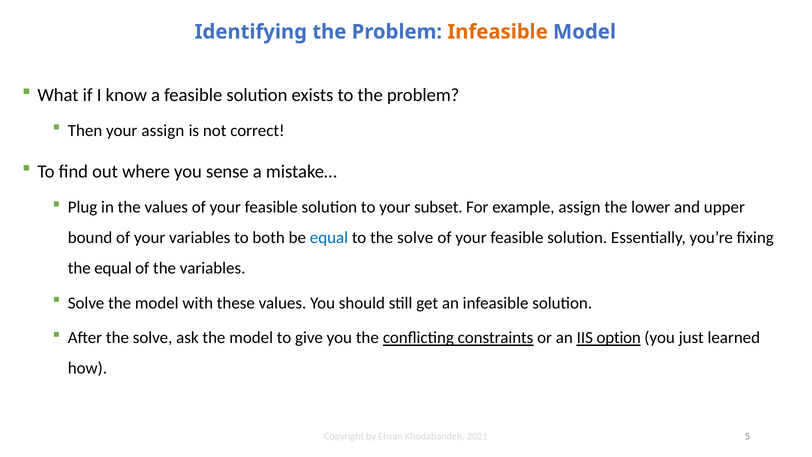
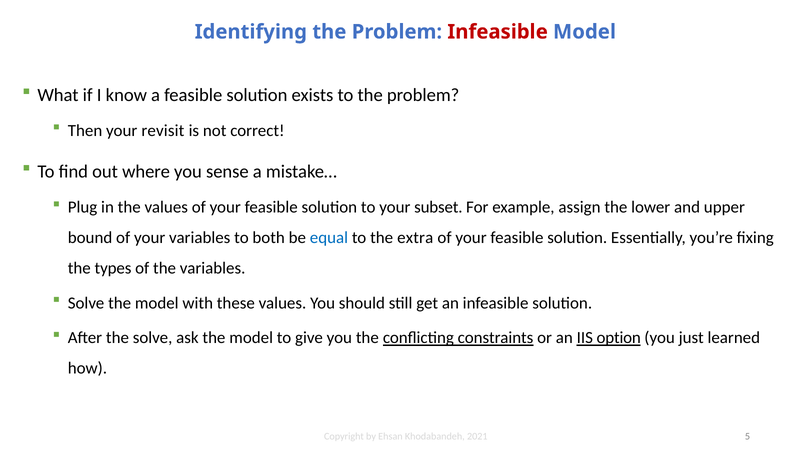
Infeasible colour: orange -> red (498, 32)
your assign: assign -> revisit (163, 131)
to the solve: solve -> extra (415, 238)
the equal: equal -> types (113, 268)
